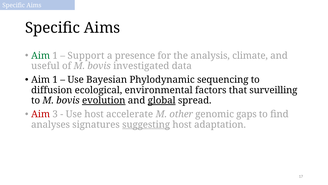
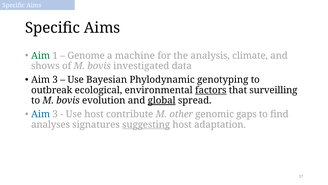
Support: Support -> Genome (86, 55)
presence: presence -> machine (135, 55)
useful: useful -> shows (45, 66)
1: 1 -> 3 (55, 80)
sequencing: sequencing -> genotyping (223, 80)
diffusion: diffusion -> outbreak (52, 90)
factors underline: none -> present (211, 90)
evolution underline: present -> none (104, 100)
Aim colour: red -> blue (41, 114)
accelerate: accelerate -> contribute (130, 114)
